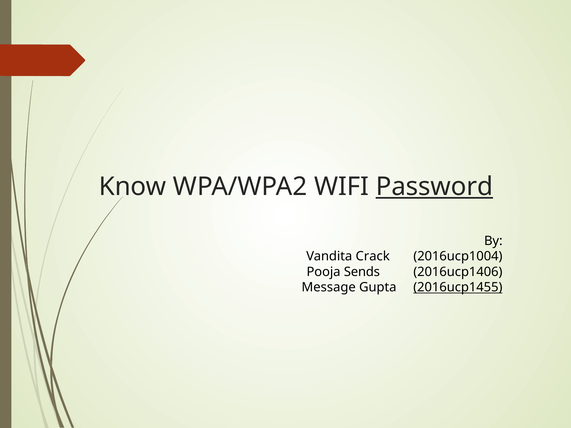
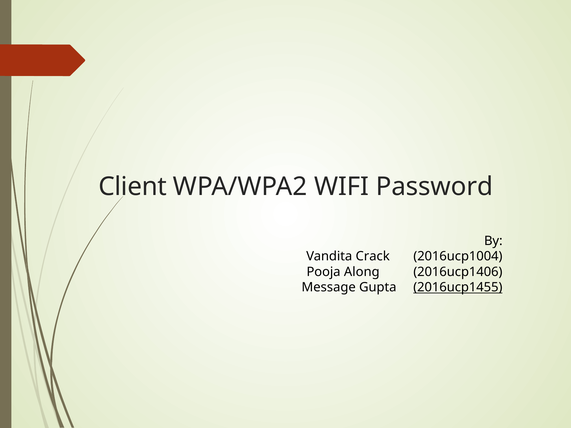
Know: Know -> Client (133, 187)
Password underline: present -> none (434, 187)
Sends: Sends -> Along (362, 272)
